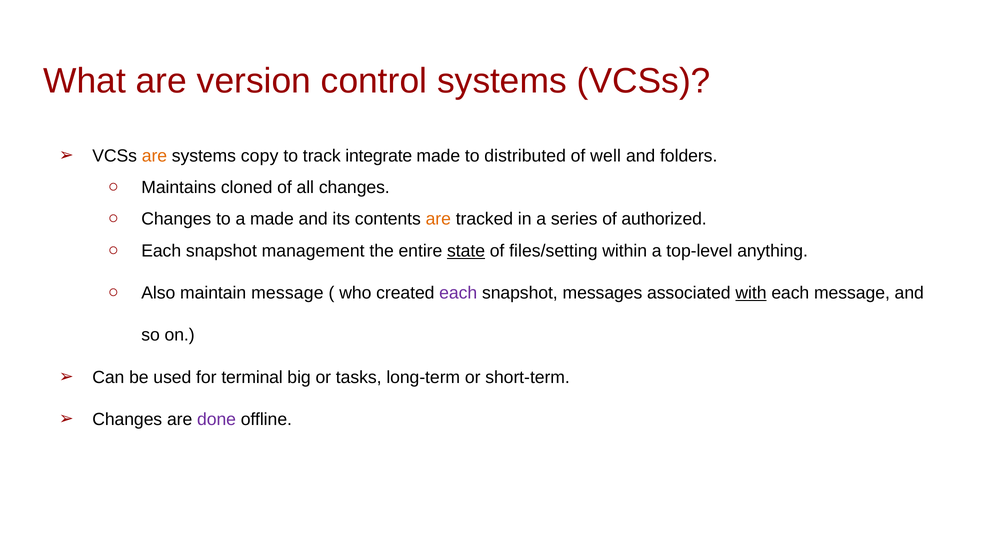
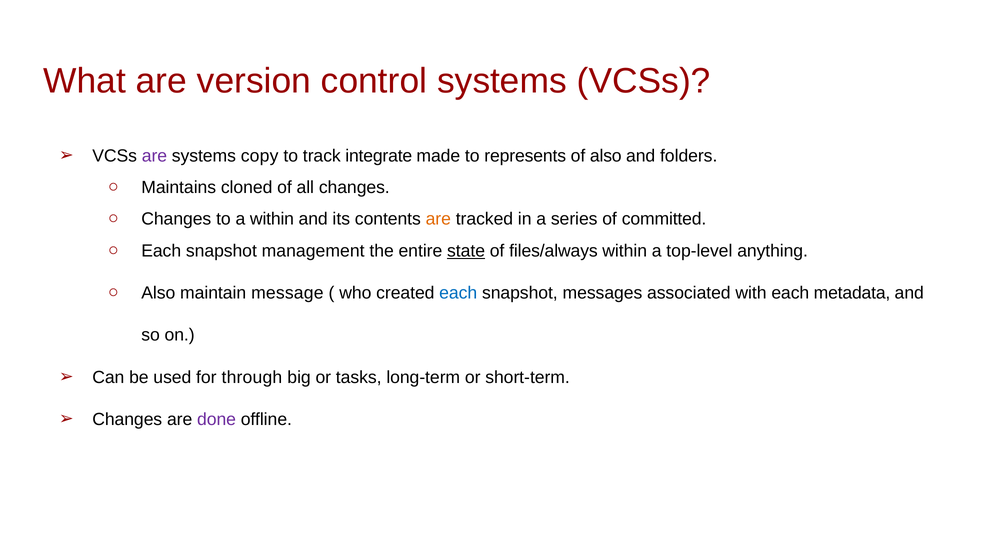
are colour: orange -> purple (154, 156)
distributed: distributed -> represents (525, 156)
of well: well -> also (606, 156)
a made: made -> within (272, 219)
authorized: authorized -> committed (664, 219)
files/setting: files/setting -> files/always (553, 251)
each colour: purple -> blue (458, 293)
with underline: present -> none (751, 293)
each message: message -> metadata (852, 293)
terminal: terminal -> through (252, 377)
